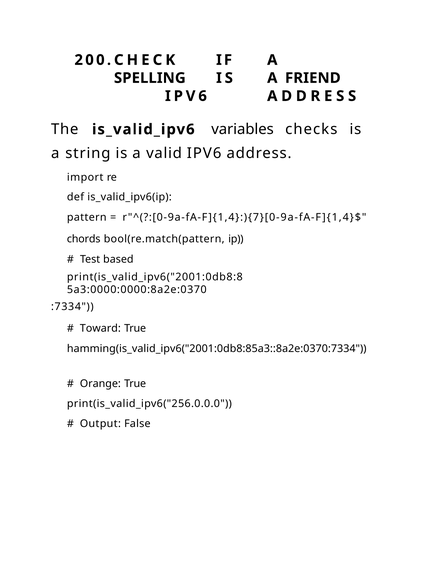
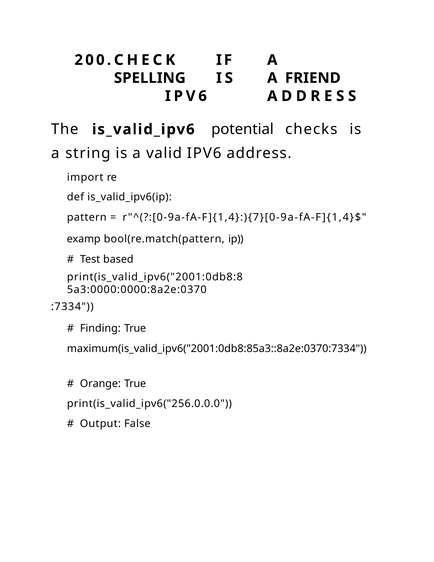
variables: variables -> potential (242, 129)
chords: chords -> examp (84, 239)
Toward: Toward -> Finding (100, 328)
hamming(is_valid_ipv6("2001:0db8:85a3::8a2e:0370:7334: hamming(is_valid_ipv6("2001:0db8:85a3::8a2e:0370:7334 -> maximum(is_valid_ipv6("2001:0db8:85a3::8a2e:0370:7334 (217, 348)
